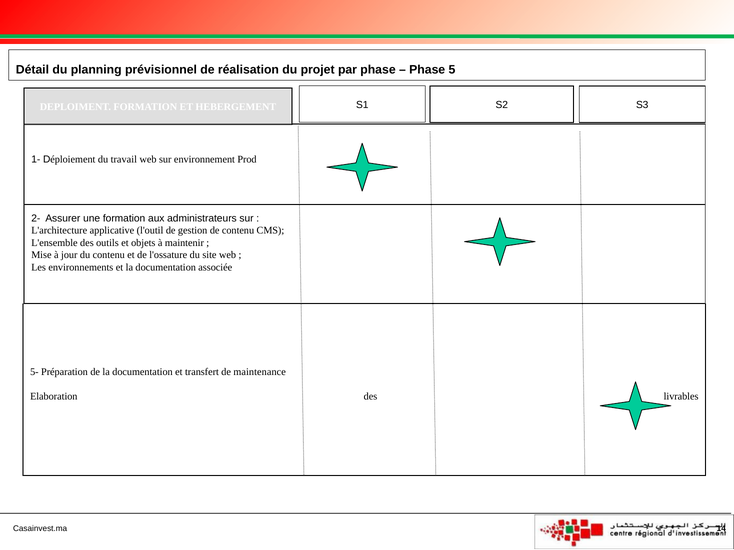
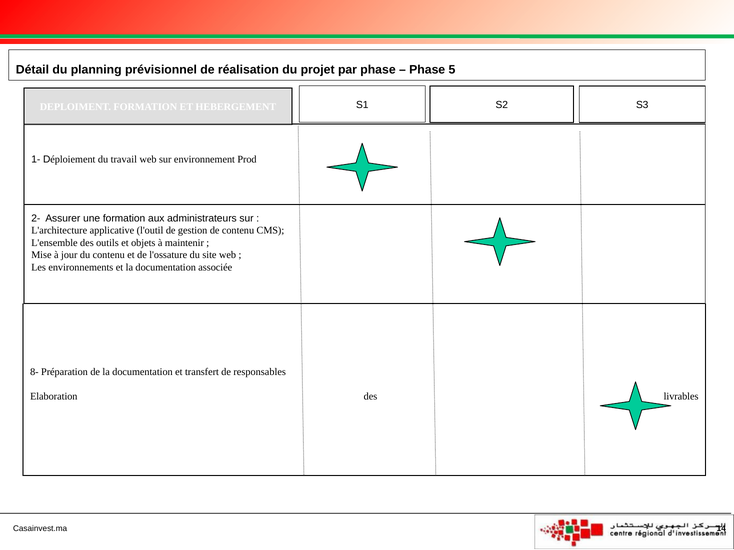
5-: 5- -> 8- (34, 372)
maintenance: maintenance -> responsables (260, 372)
